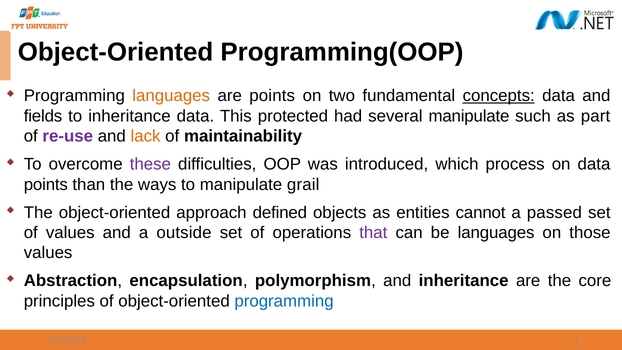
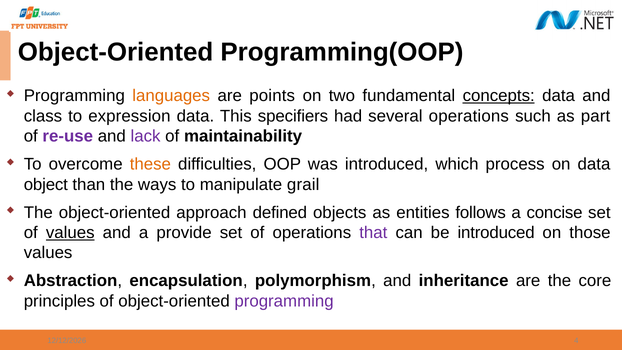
fields: fields -> class (43, 116)
to inheritance: inheritance -> expression (129, 116)
protected: protected -> specifiers (293, 116)
several manipulate: manipulate -> operations (469, 116)
lack colour: orange -> purple (146, 136)
these colour: purple -> orange (150, 164)
points: points -> object (46, 184)
cannot: cannot -> follows (481, 212)
passed: passed -> concise (555, 212)
values underline: none -> present (70, 233)
outside: outside -> provide (184, 233)
be languages: languages -> introduced (496, 233)
programming colour: blue -> purple (284, 301)
